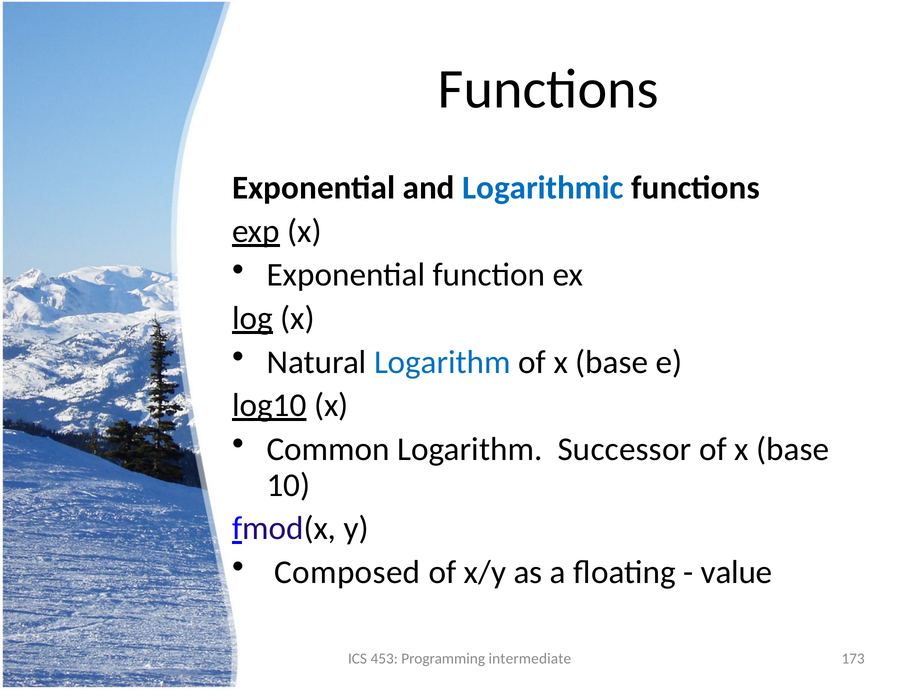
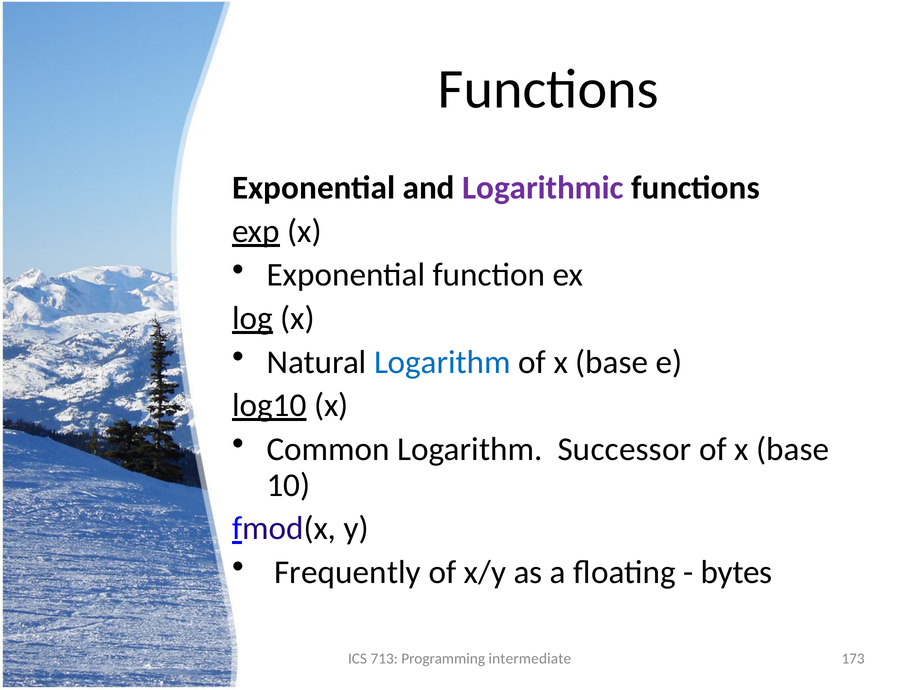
Logarithmic colour: blue -> purple (543, 188)
Composed: Composed -> Frequently (348, 572)
value: value -> bytes (737, 572)
453: 453 -> 713 (384, 659)
